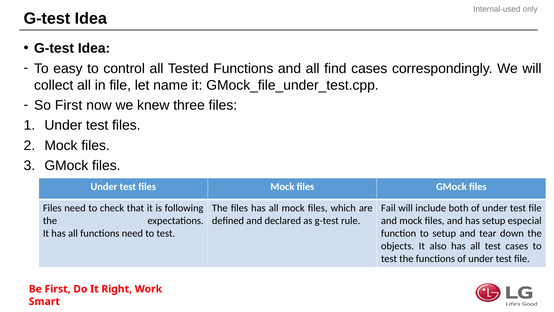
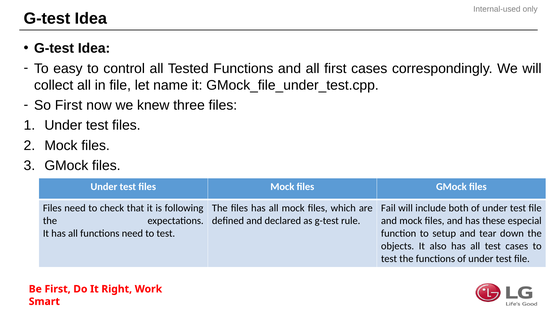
all find: find -> first (335, 68)
has setup: setup -> these (494, 221)
